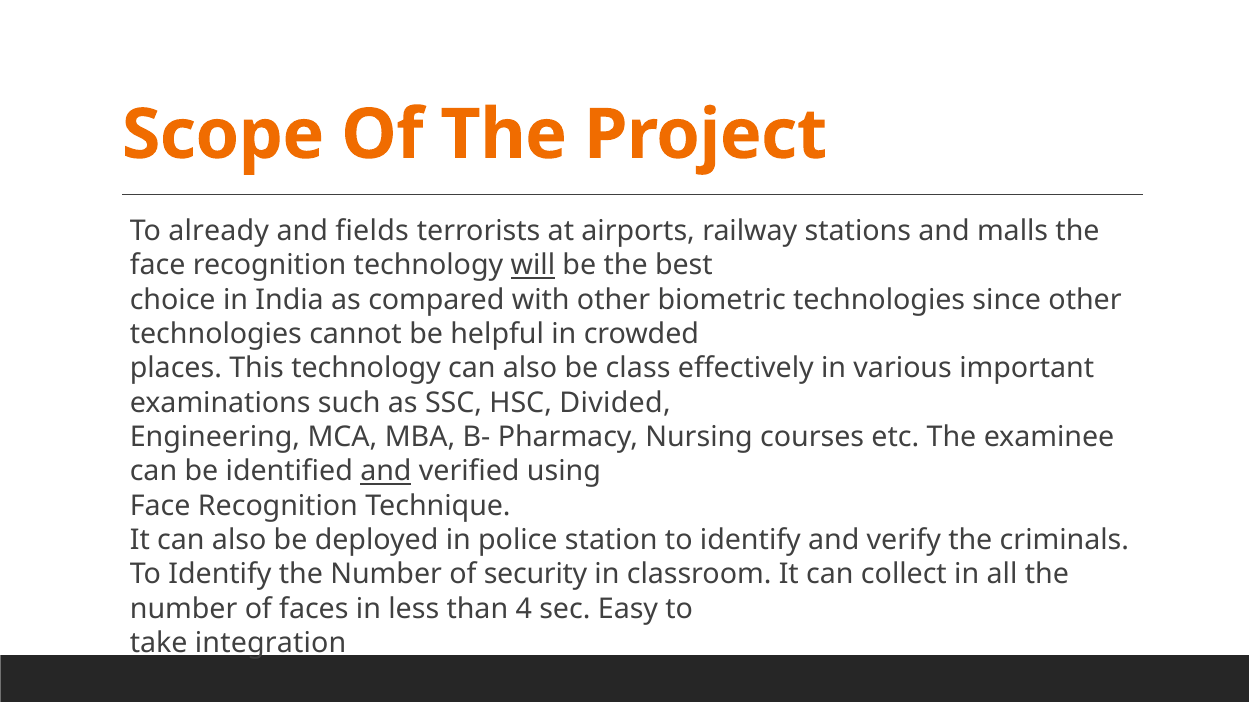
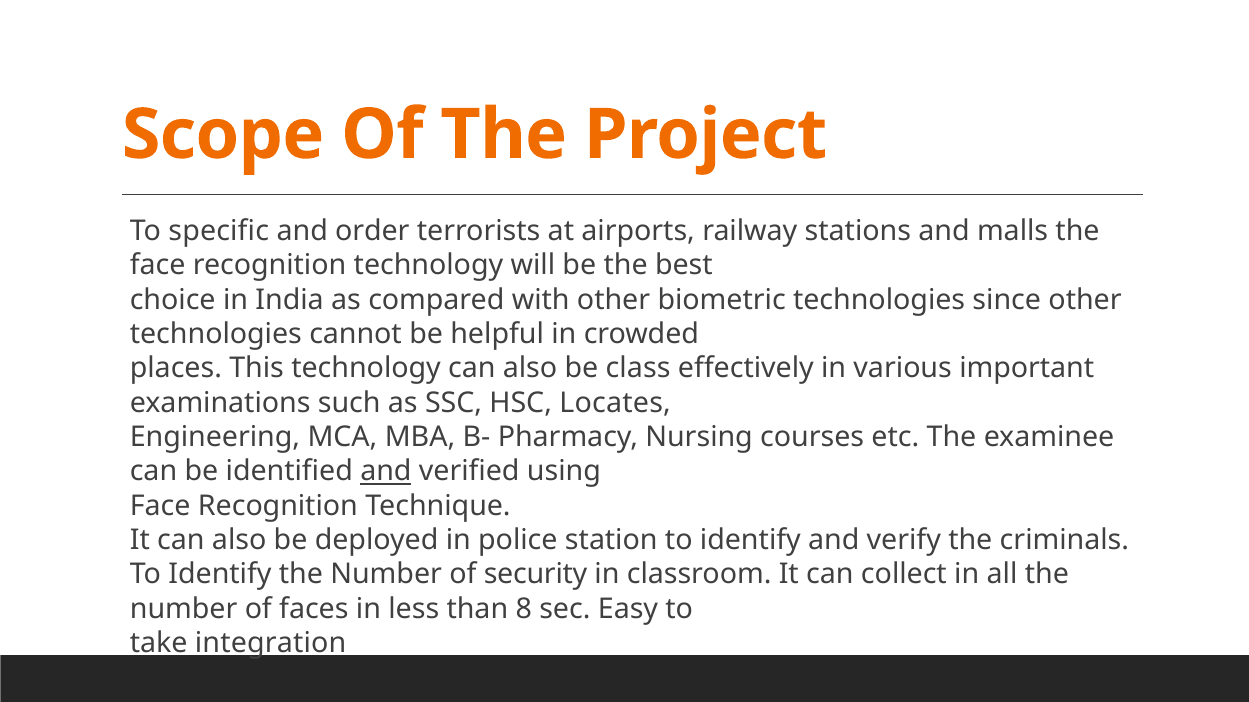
already: already -> specific (219, 231)
fields: fields -> order (372, 231)
will underline: present -> none (533, 266)
Divided: Divided -> Locates (615, 403)
4: 4 -> 8 (524, 609)
